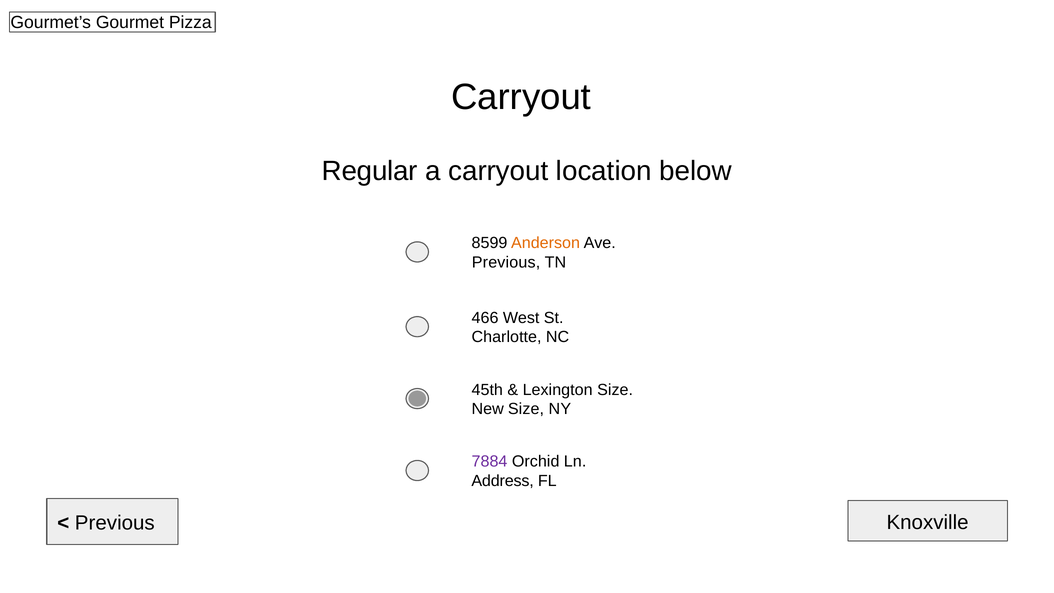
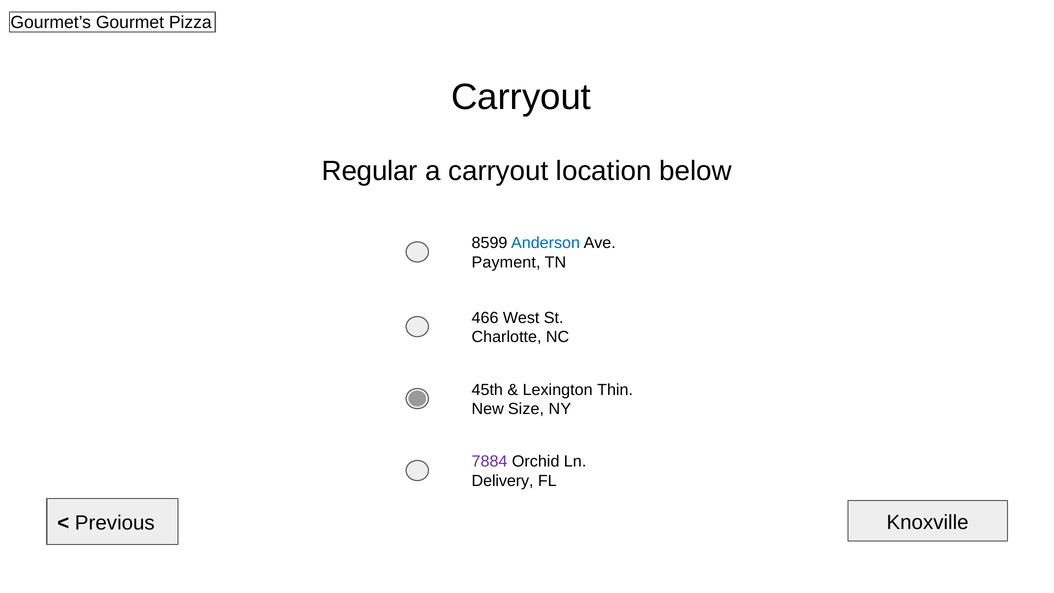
Anderson colour: orange -> blue (546, 243)
Previous: Previous -> Payment (506, 262)
Lexington Size: Size -> Thin (615, 390)
Address: Address -> Delivery (503, 481)
